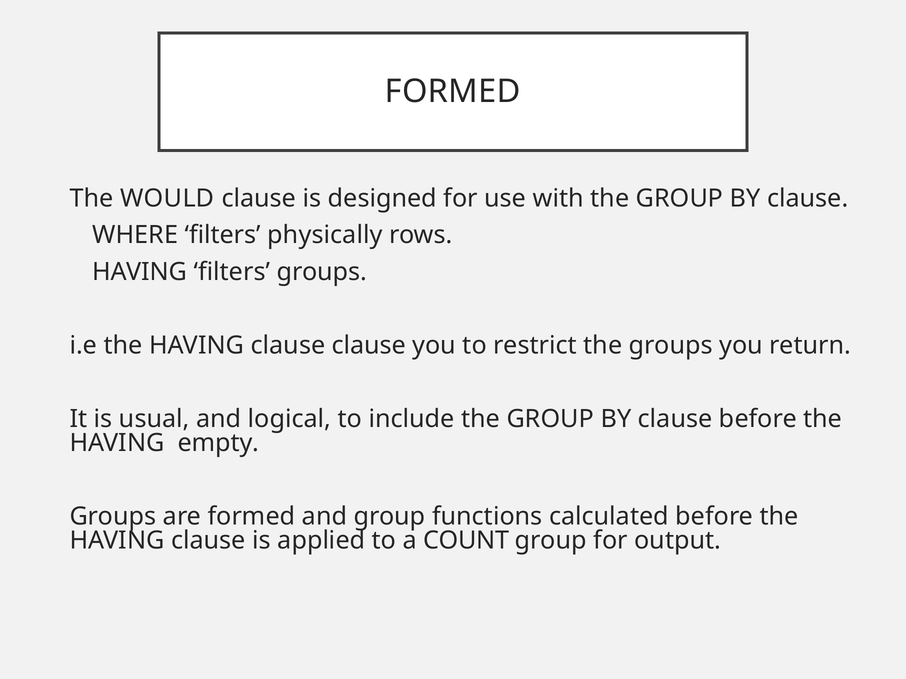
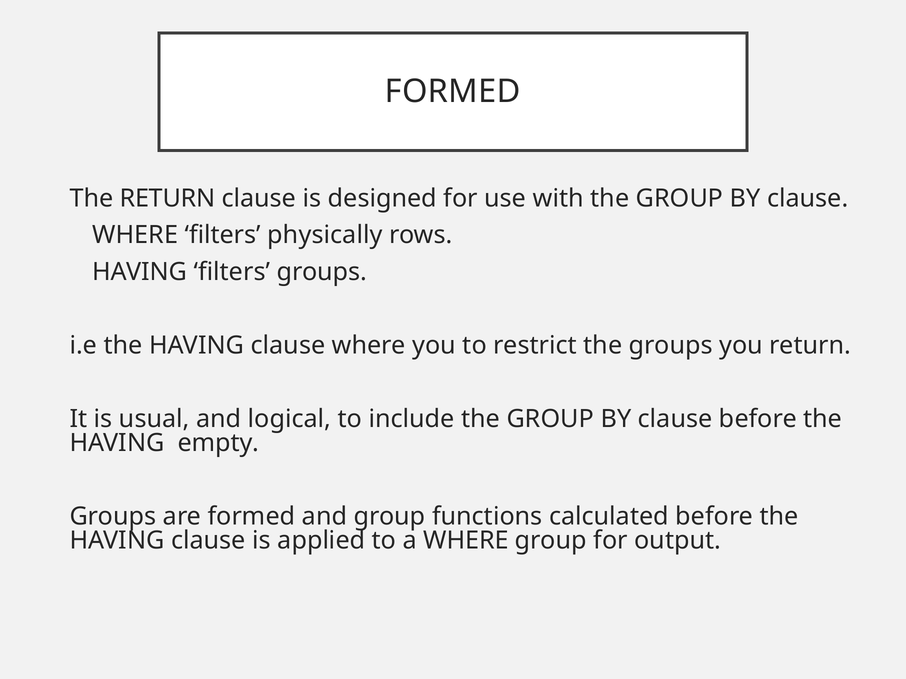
The WOULD: WOULD -> RETURN (168, 198)
HAVING clause clause: clause -> where (369, 345)
a COUNT: COUNT -> WHERE (466, 541)
